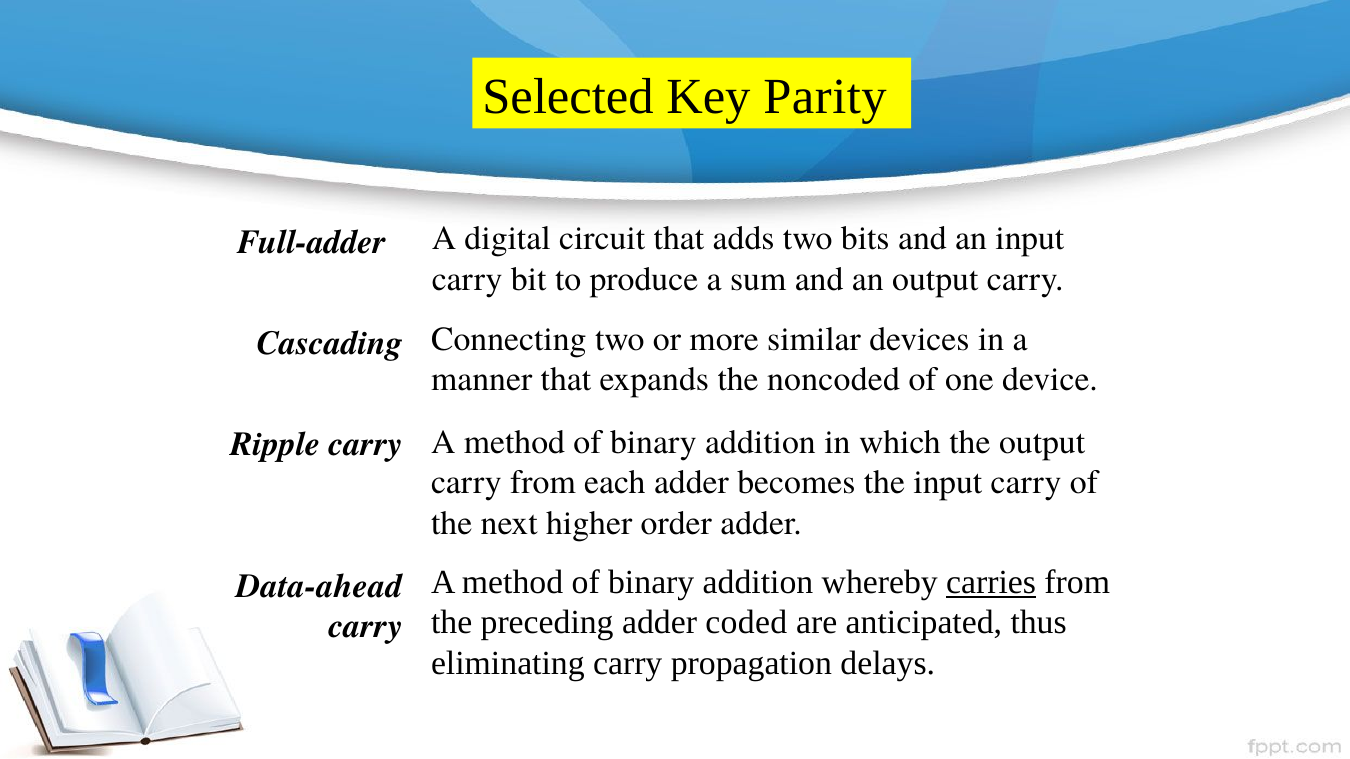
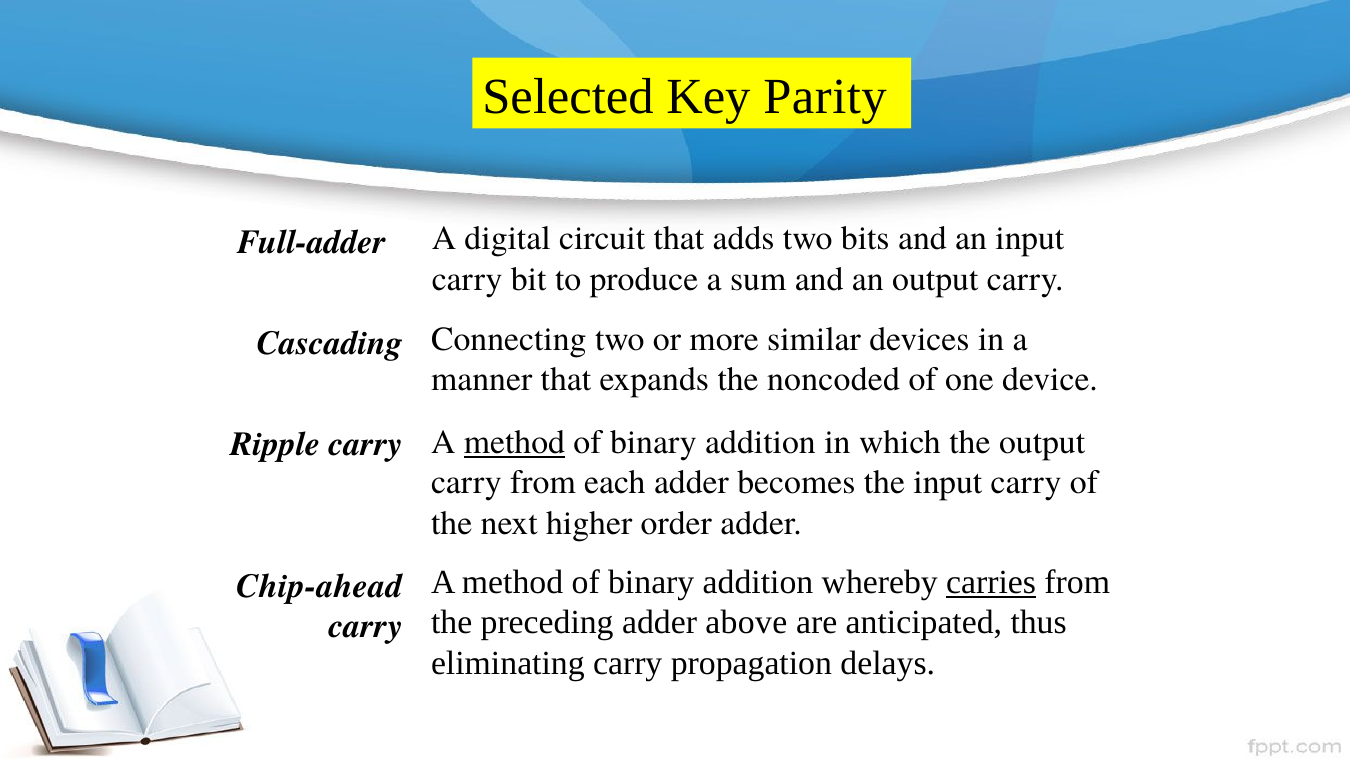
method underline: none -> present (514, 442)
Data-ahead: Data-ahead -> Chip-ahead (319, 587)
coded: coded -> above (746, 623)
